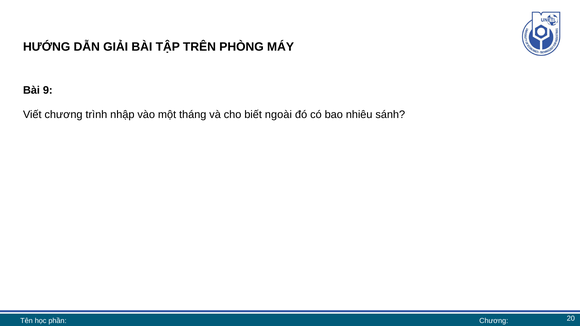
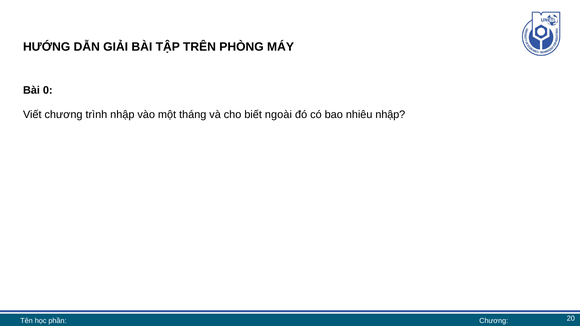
9: 9 -> 0 (48, 90)
nhiêu sánh: sánh -> nhập (390, 115)
